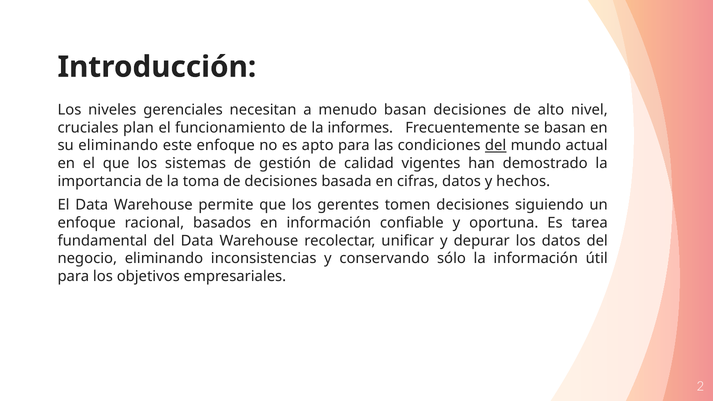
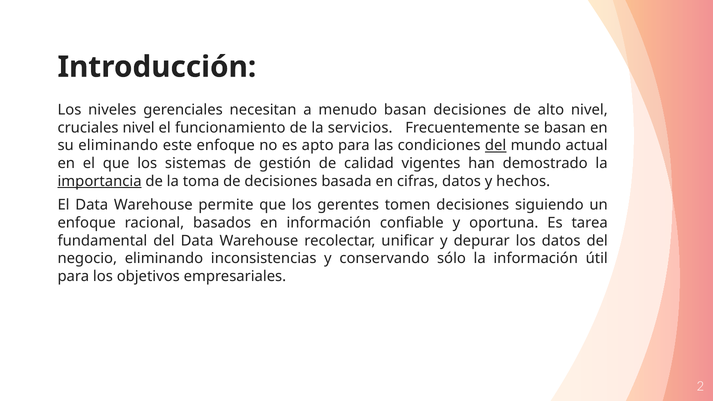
cruciales plan: plan -> nivel (139, 128)
informes: informes -> servicios (360, 128)
importancia underline: none -> present (100, 181)
